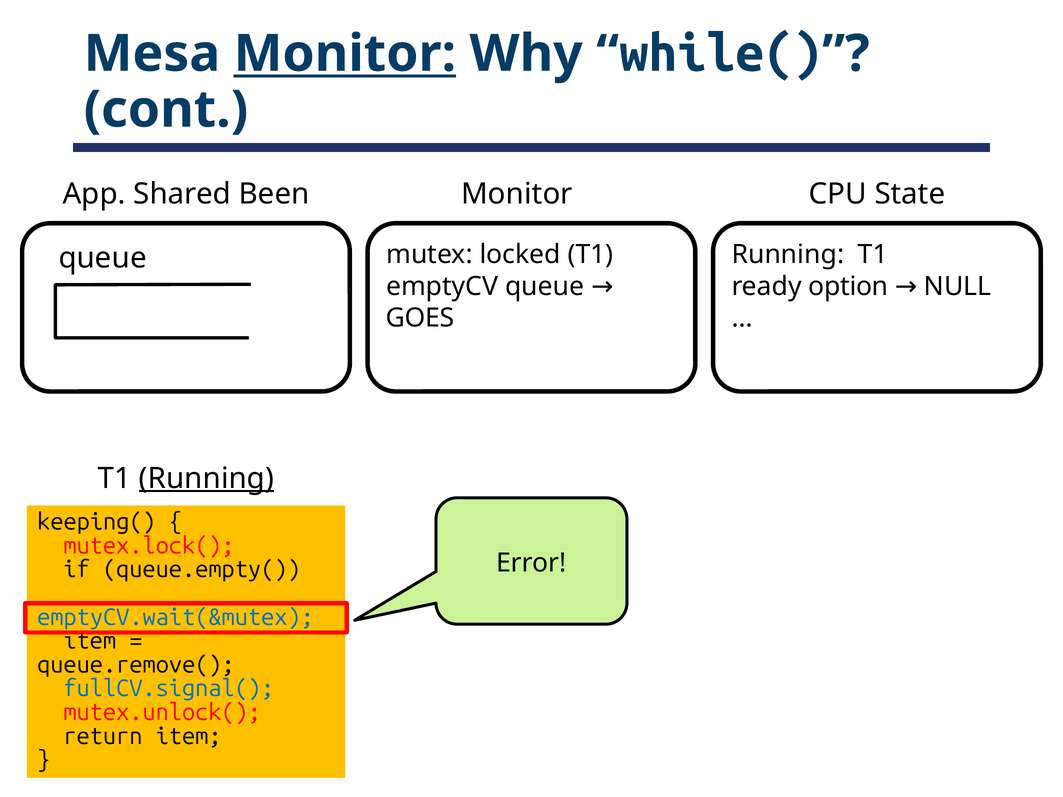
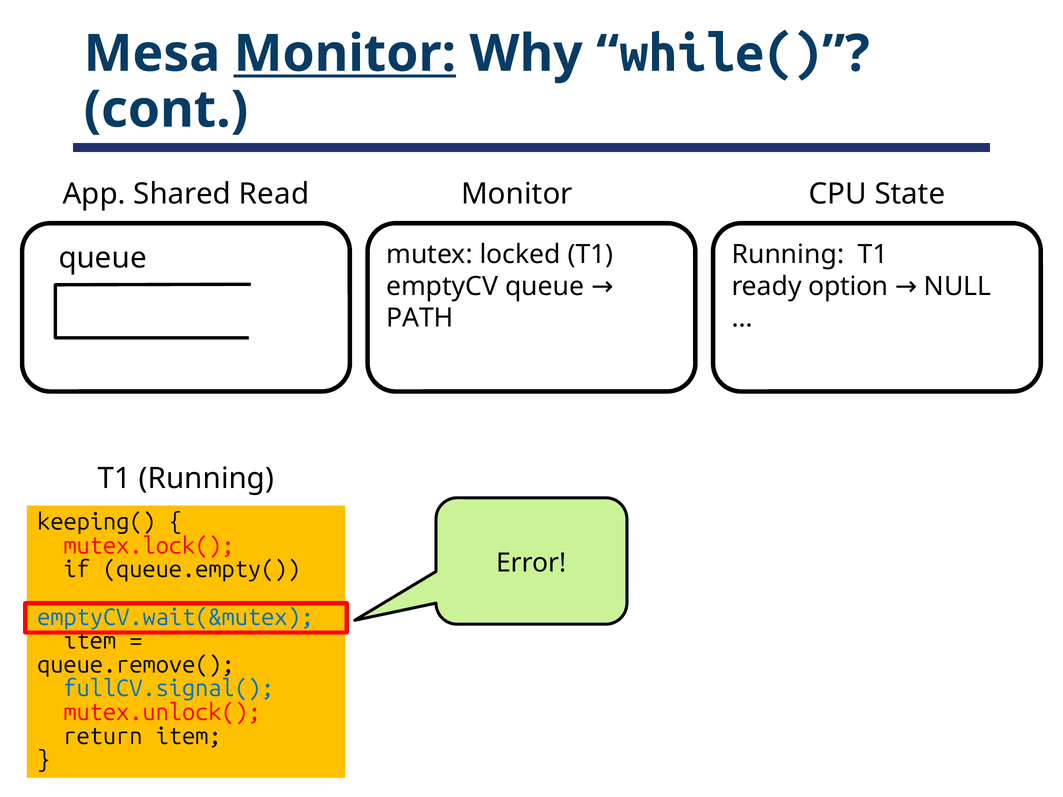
Been: Been -> Read (274, 194)
GOES: GOES -> PATH (420, 318)
Running underline: present -> none (206, 478)
